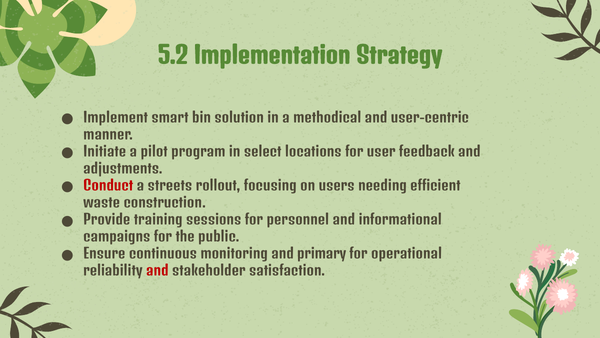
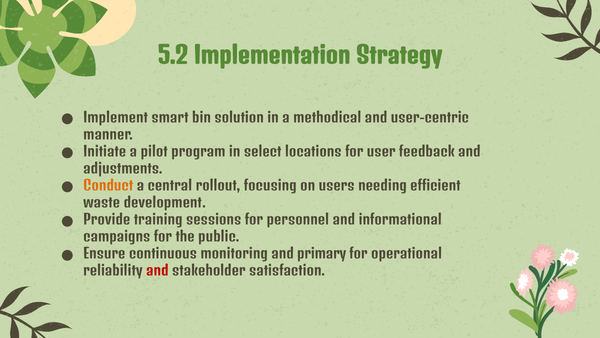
Conduct colour: red -> orange (108, 186)
streets: streets -> central (170, 186)
construction: construction -> development (165, 203)
